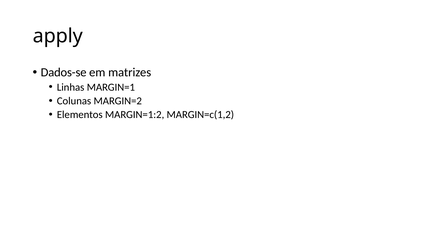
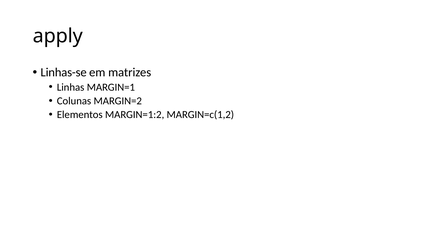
Dados-se: Dados-se -> Linhas-se (64, 73)
